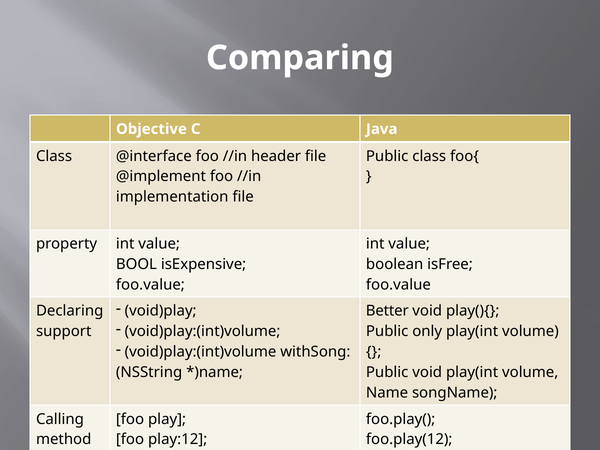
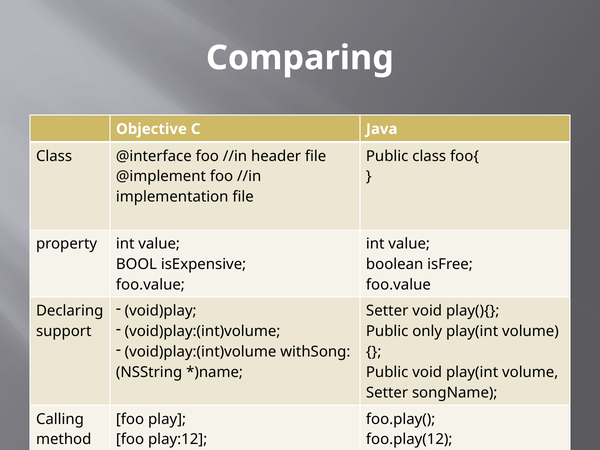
Better: Better -> Setter (387, 311)
Name: Name -> Setter (387, 393)
